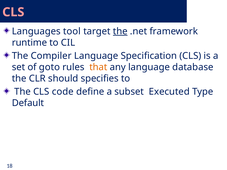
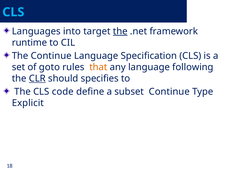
CLS colour: pink -> light blue (13, 12)
tool: tool -> into (72, 31)
The Compiler: Compiler -> Continue (51, 56)
database: database -> following (193, 67)
CLR underline: none -> present (37, 79)
subset Executed: Executed -> Continue (169, 92)
Default: Default -> Explicit (28, 103)
